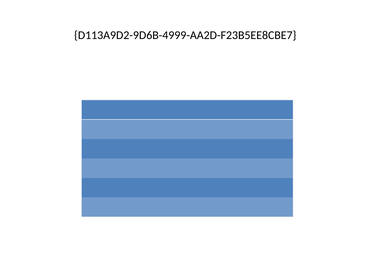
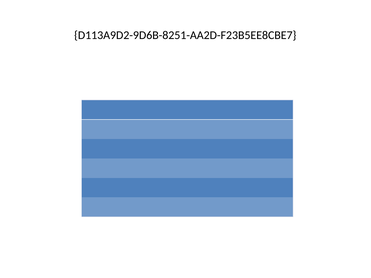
D113A9D2-9D6B-4999-AA2D-F23B5EE8CBE7: D113A9D2-9D6B-4999-AA2D-F23B5EE8CBE7 -> D113A9D2-9D6B-8251-AA2D-F23B5EE8CBE7 (185, 35)
